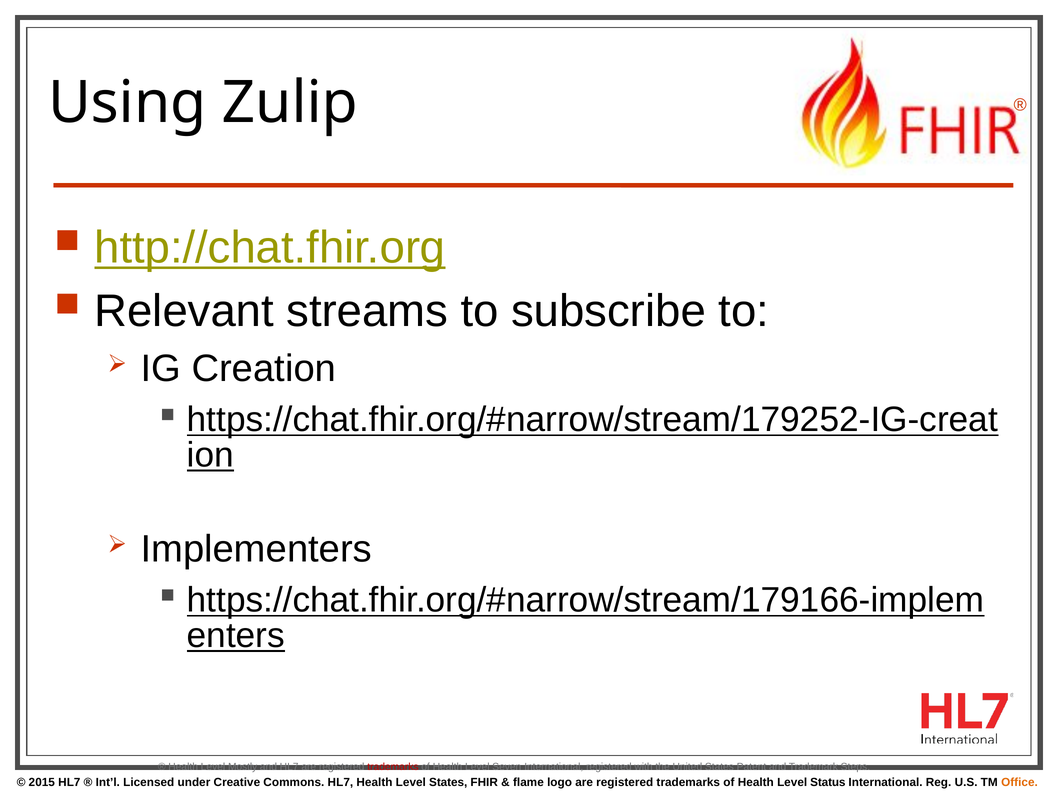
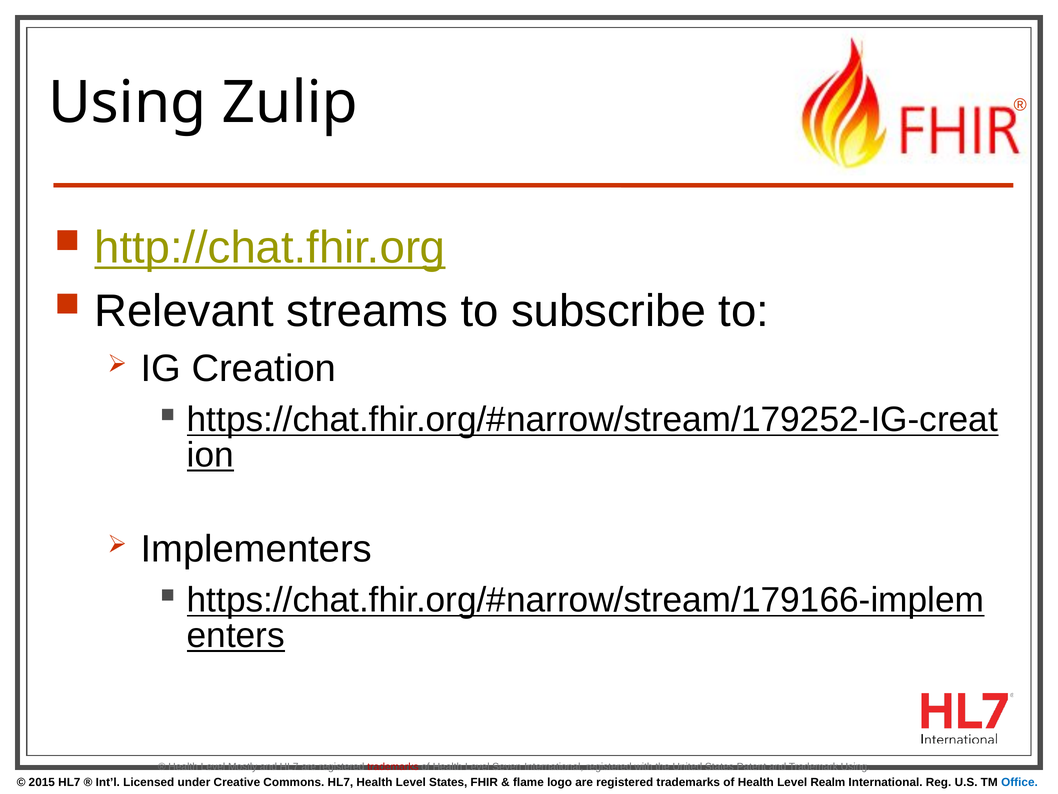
Trademark Steps: Steps -> Using (855, 766)
Status: Status -> Realm (828, 782)
Office colour: orange -> blue (1019, 782)
